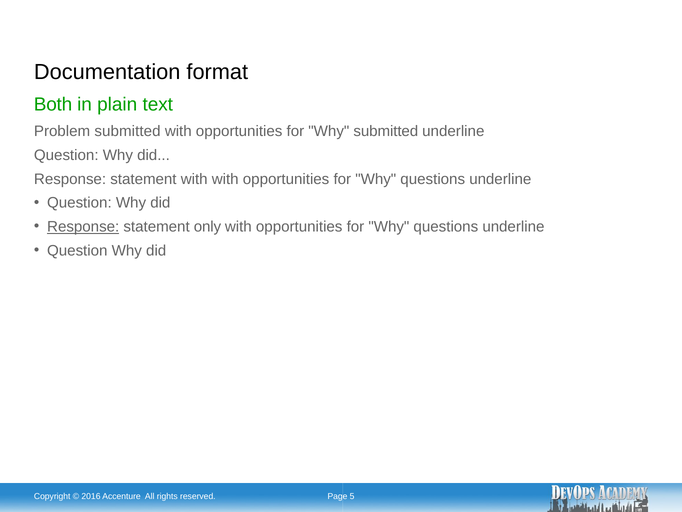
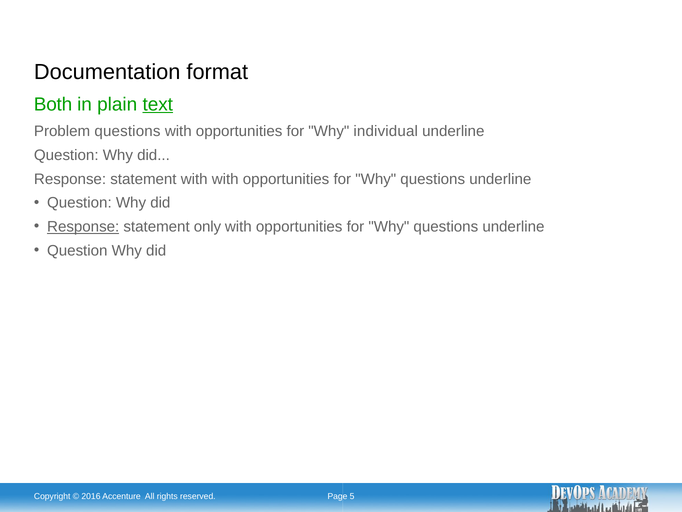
text underline: none -> present (158, 104)
Problem submitted: submitted -> questions (127, 131)
Why submitted: submitted -> individual (386, 131)
